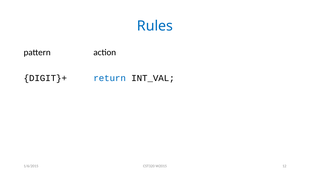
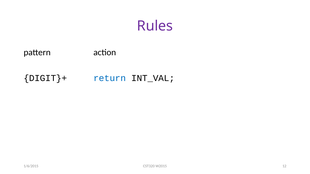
Rules colour: blue -> purple (155, 26)
